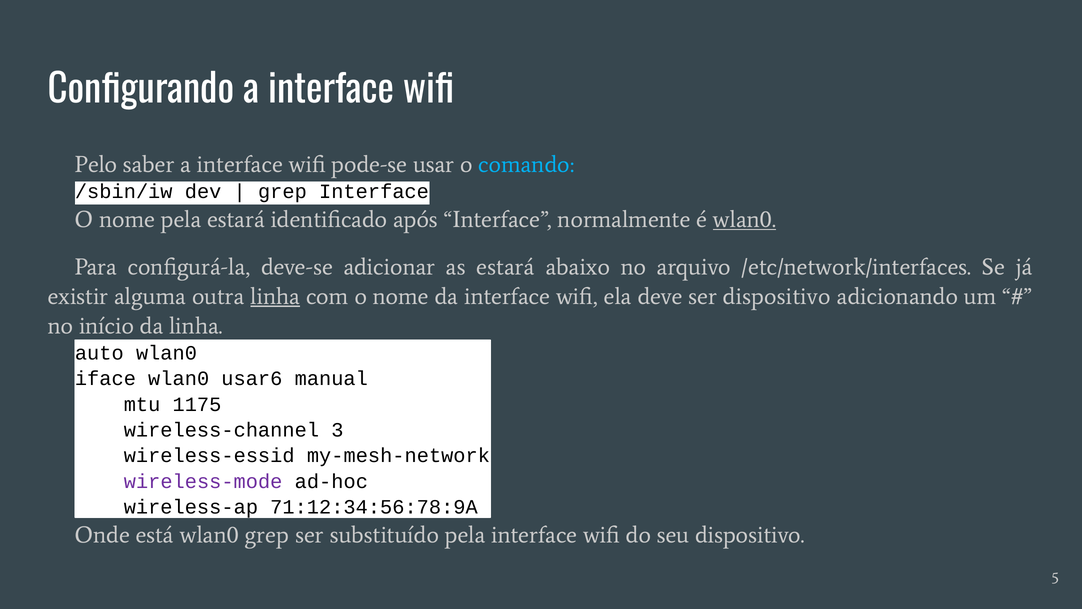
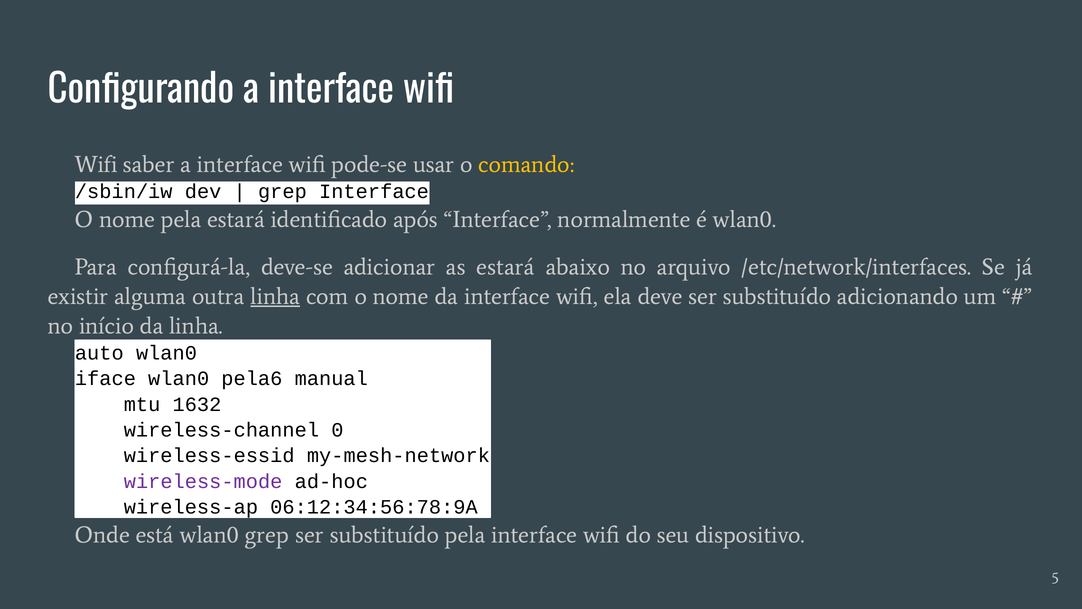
Pelo: Pelo -> Wifi (96, 164)
comando colour: light blue -> yellow (526, 164)
wlan0 underline: present -> none (744, 219)
deve ser dispositivo: dispositivo -> substituído (777, 296)
usar6: usar6 -> pela6 (252, 379)
1175: 1175 -> 1632 (197, 404)
3: 3 -> 0 (337, 430)
71:12:34:56:78:9A: 71:12:34:56:78:9A -> 06:12:34:56:78:9A (374, 507)
